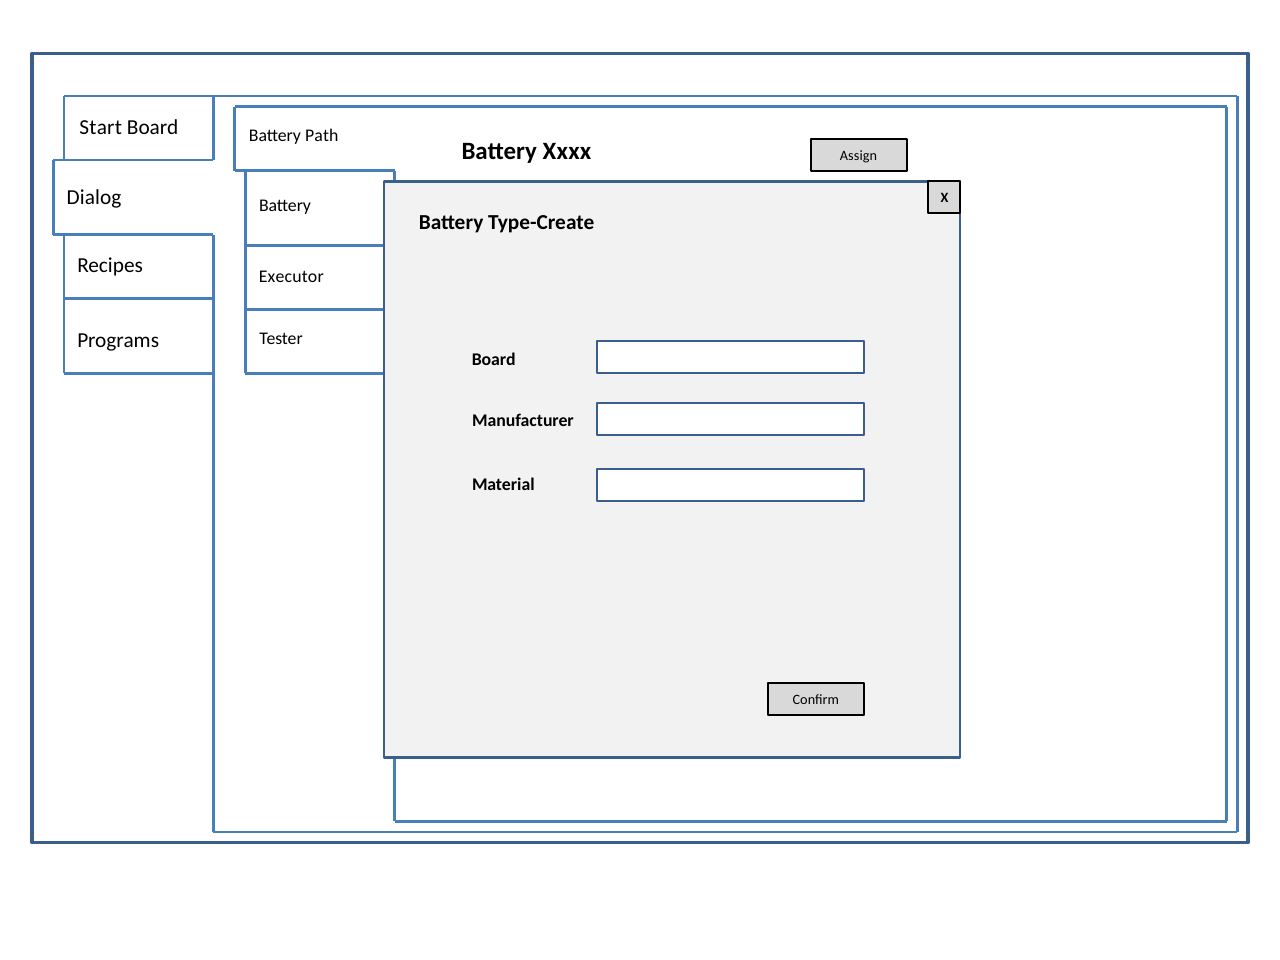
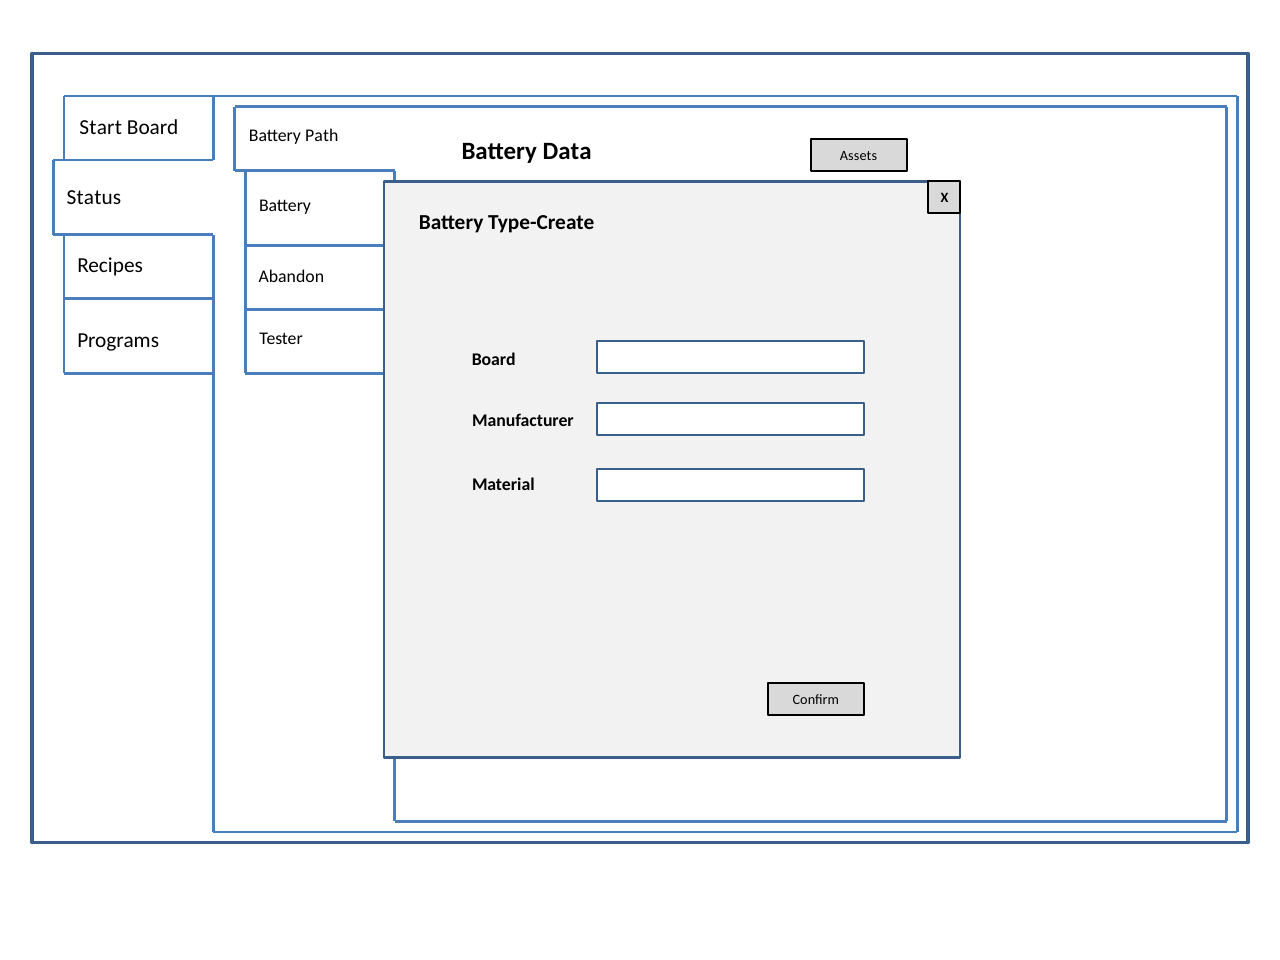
Battery Xxxx: Xxxx -> Data (567, 151)
Assign: Assign -> Assets (858, 156)
Dialog: Dialog -> Status (94, 198)
Executor: Executor -> Abandon (291, 276)
